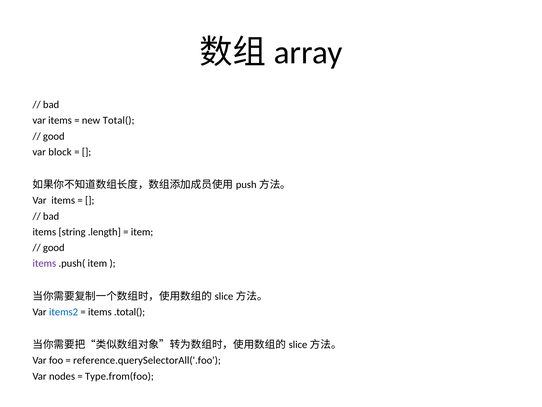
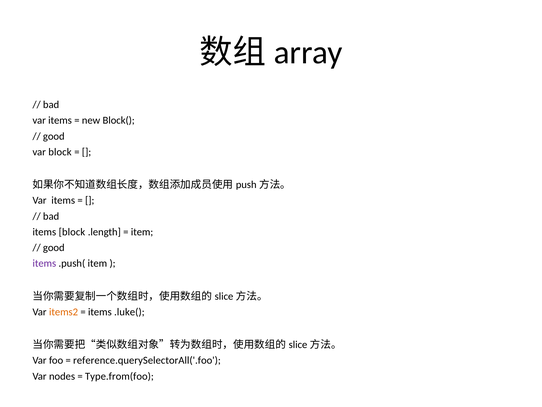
Total(: Total( -> Block( (119, 120)
items string: string -> block (72, 232)
items2 colour: blue -> orange (64, 312)
.total(: .total( -> .luke( (129, 312)
